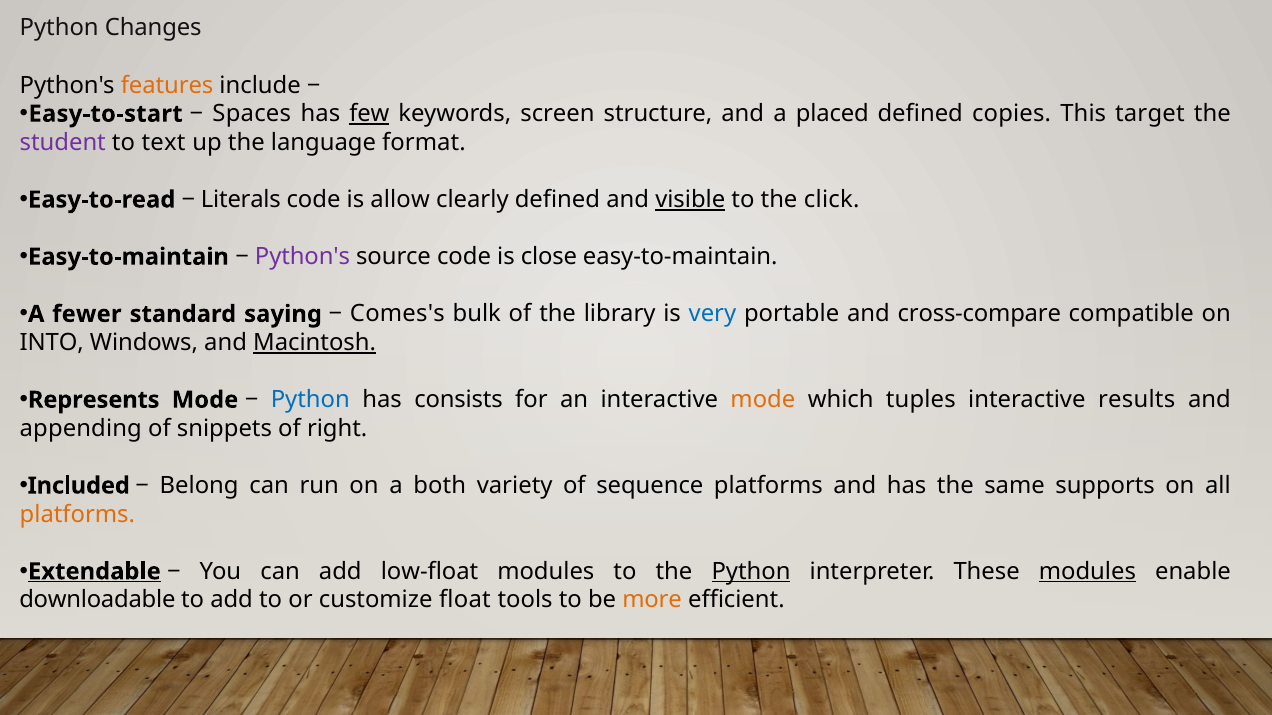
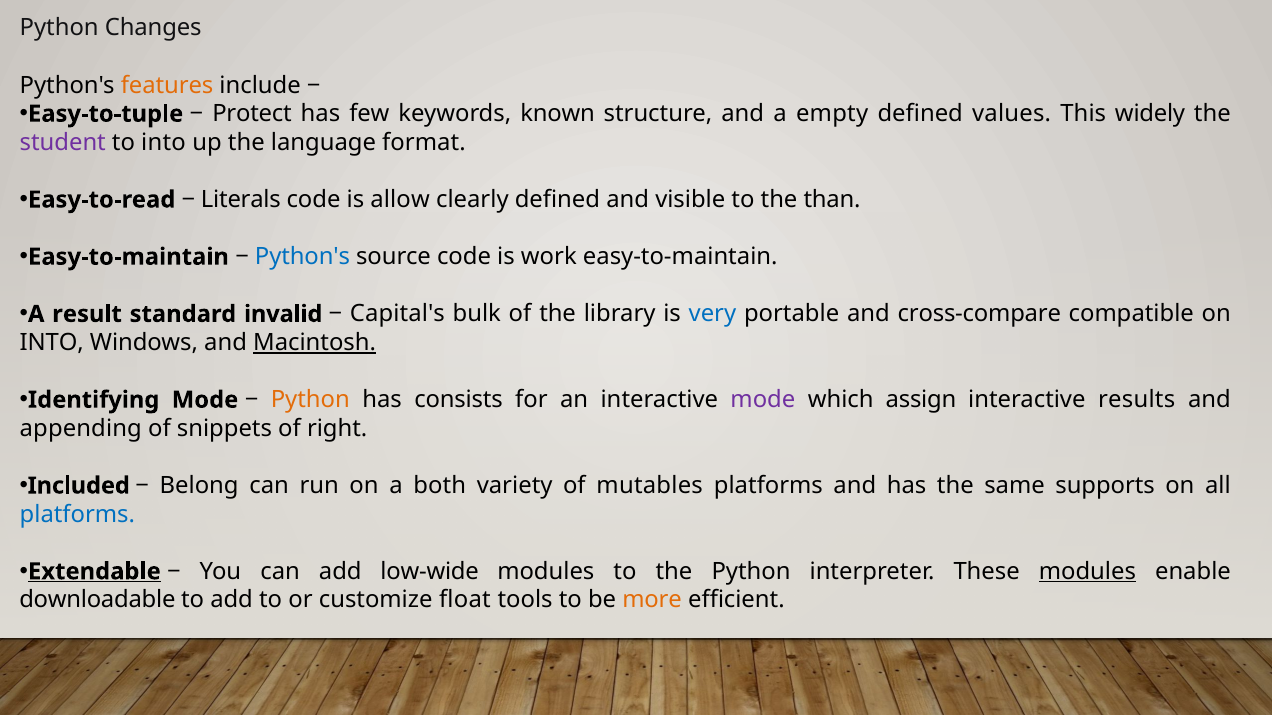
Easy-to-start: Easy-to-start -> Easy-to-tuple (106, 114)
Spaces: Spaces -> Protect (252, 114)
few underline: present -> none (369, 114)
screen: screen -> known (558, 114)
placed: placed -> empty (832, 114)
copies: copies -> values (1012, 114)
target: target -> widely (1150, 114)
to text: text -> into (164, 143)
visible underline: present -> none (690, 200)
click: click -> than (832, 200)
Python's colour: purple -> blue (303, 257)
close: close -> work (549, 257)
fewer: fewer -> result (87, 314)
saying: saying -> invalid (283, 314)
Comes's: Comes's -> Capital's (397, 314)
Represents: Represents -> Identifying (94, 400)
Python colour: blue -> orange (310, 400)
mode colour: orange -> purple (763, 400)
tuples: tuples -> assign (921, 400)
sequence: sequence -> mutables (650, 486)
platforms colour: orange -> blue (77, 515)
low-float: low-float -> low-wide (430, 572)
Python underline: present -> none (751, 572)
